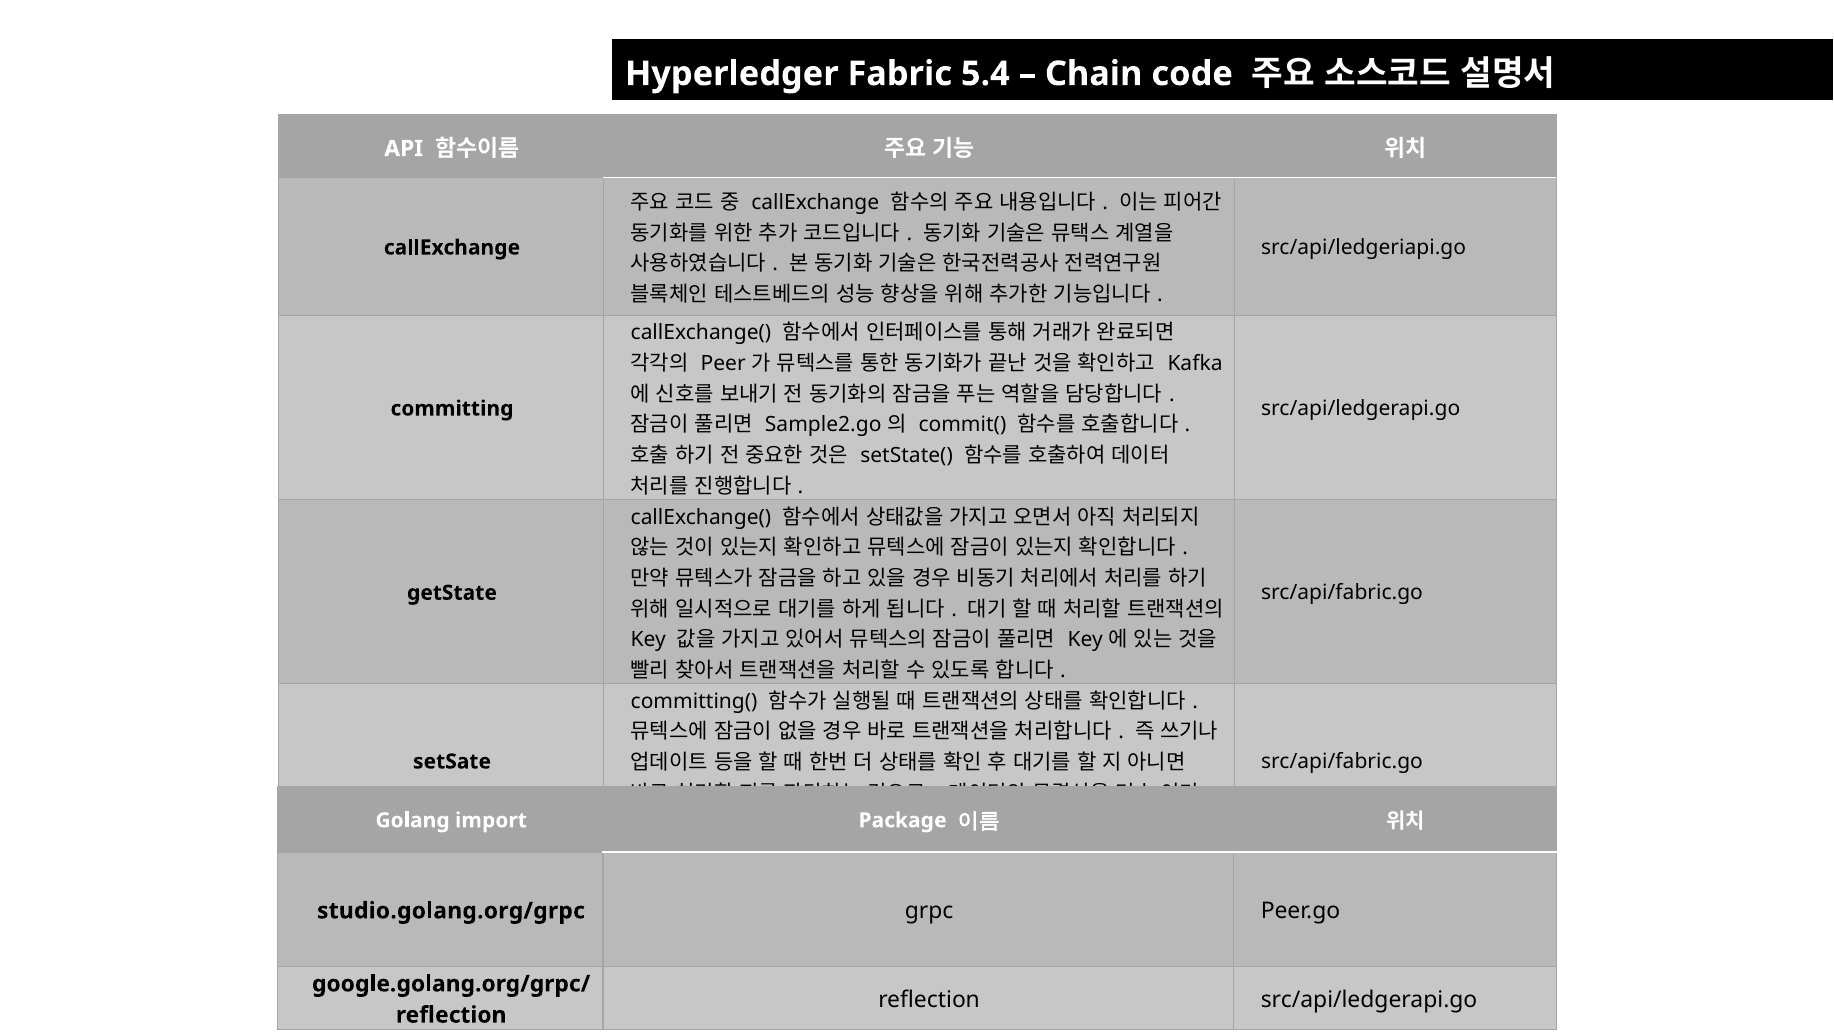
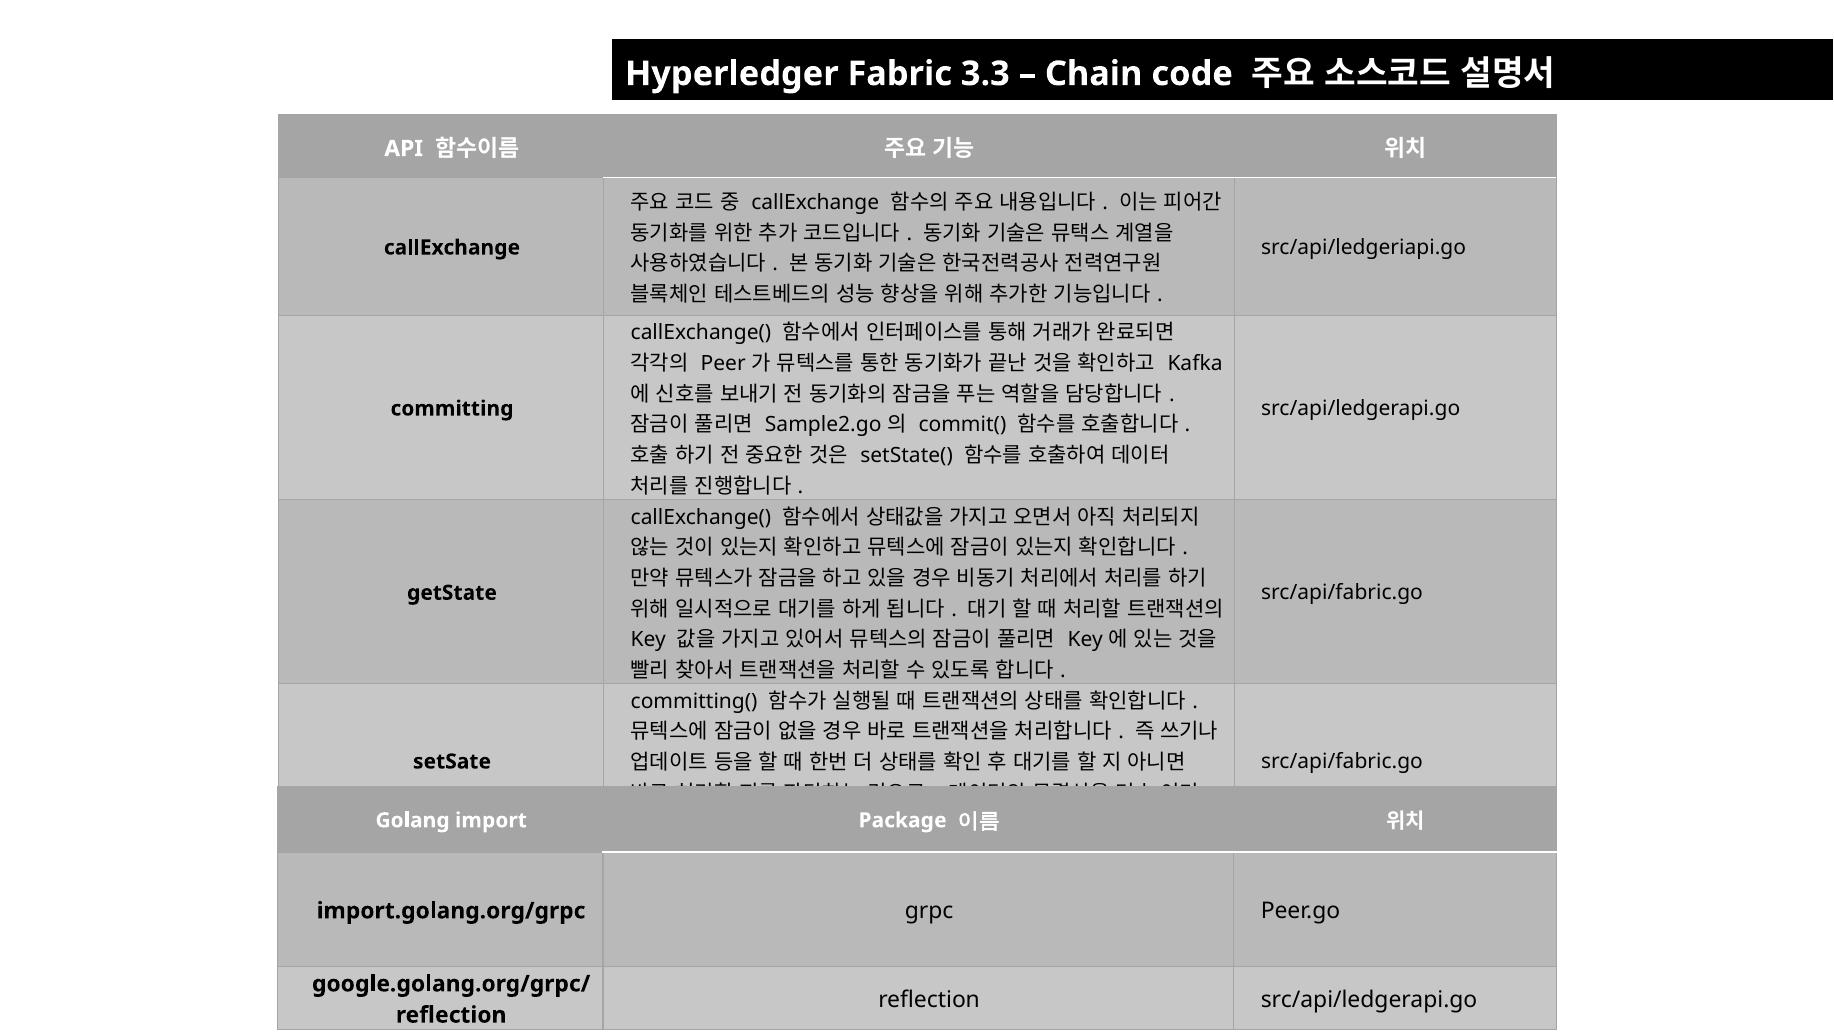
5.4: 5.4 -> 3.3 (985, 74)
studio.golang.org/grpc: studio.golang.org/grpc -> import.golang.org/grpc (451, 910)
